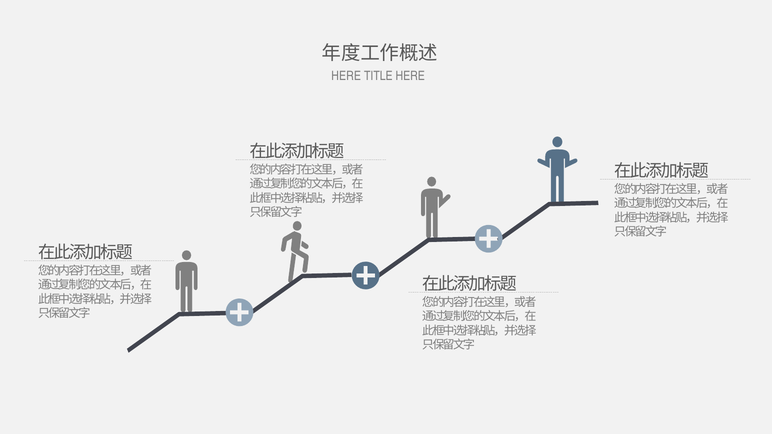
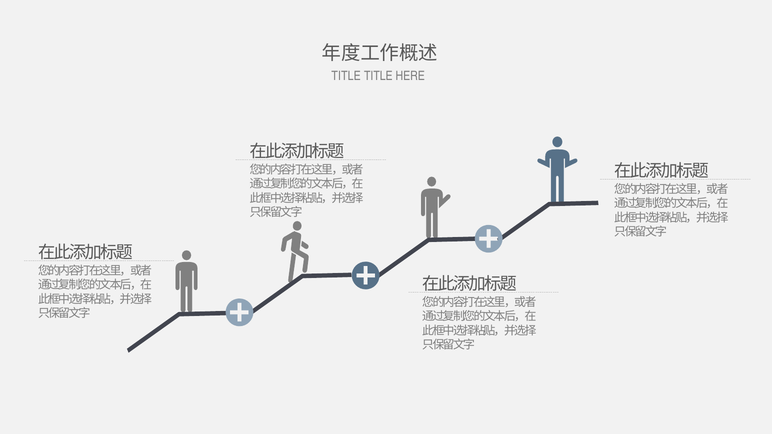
HERE: HERE -> TITLE (346, 76)
